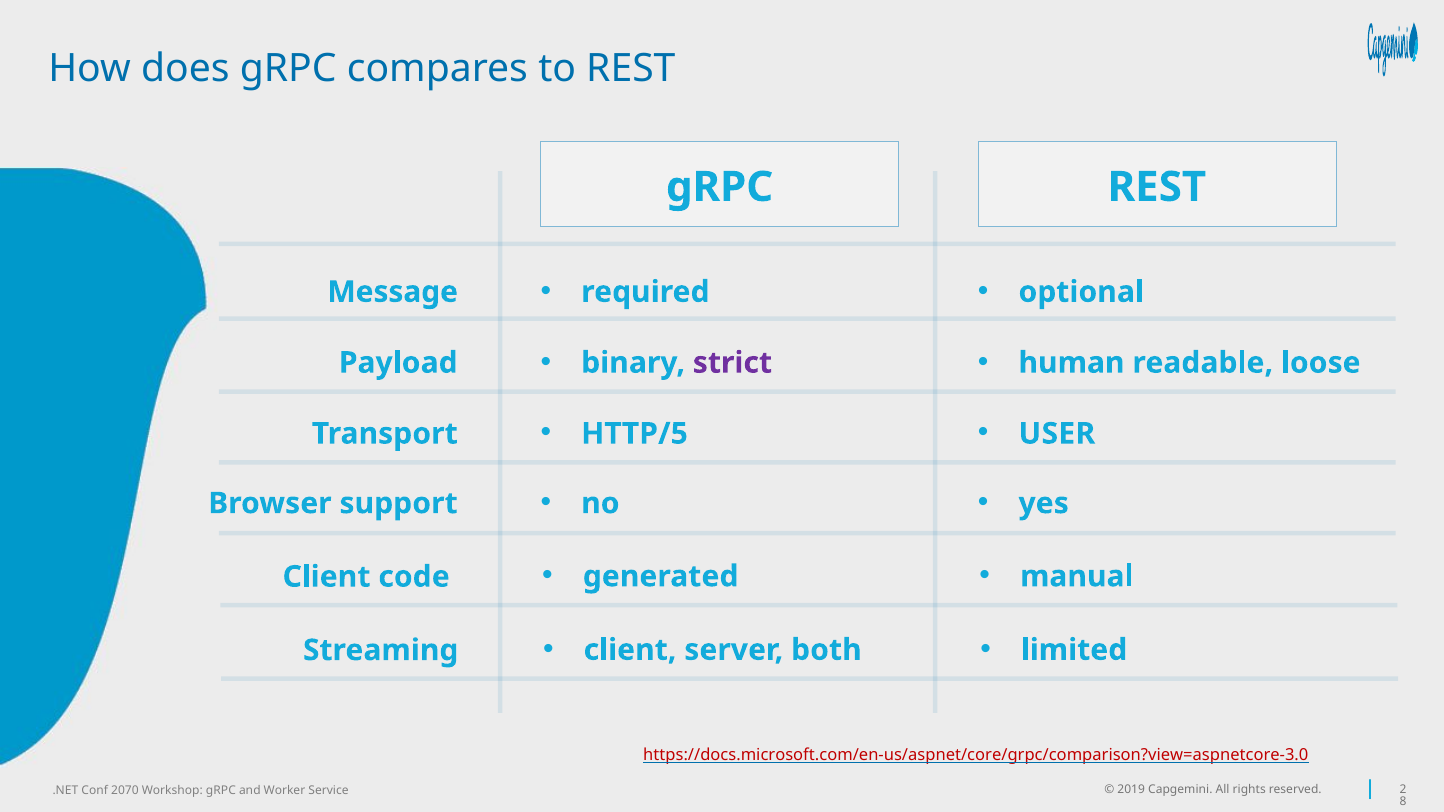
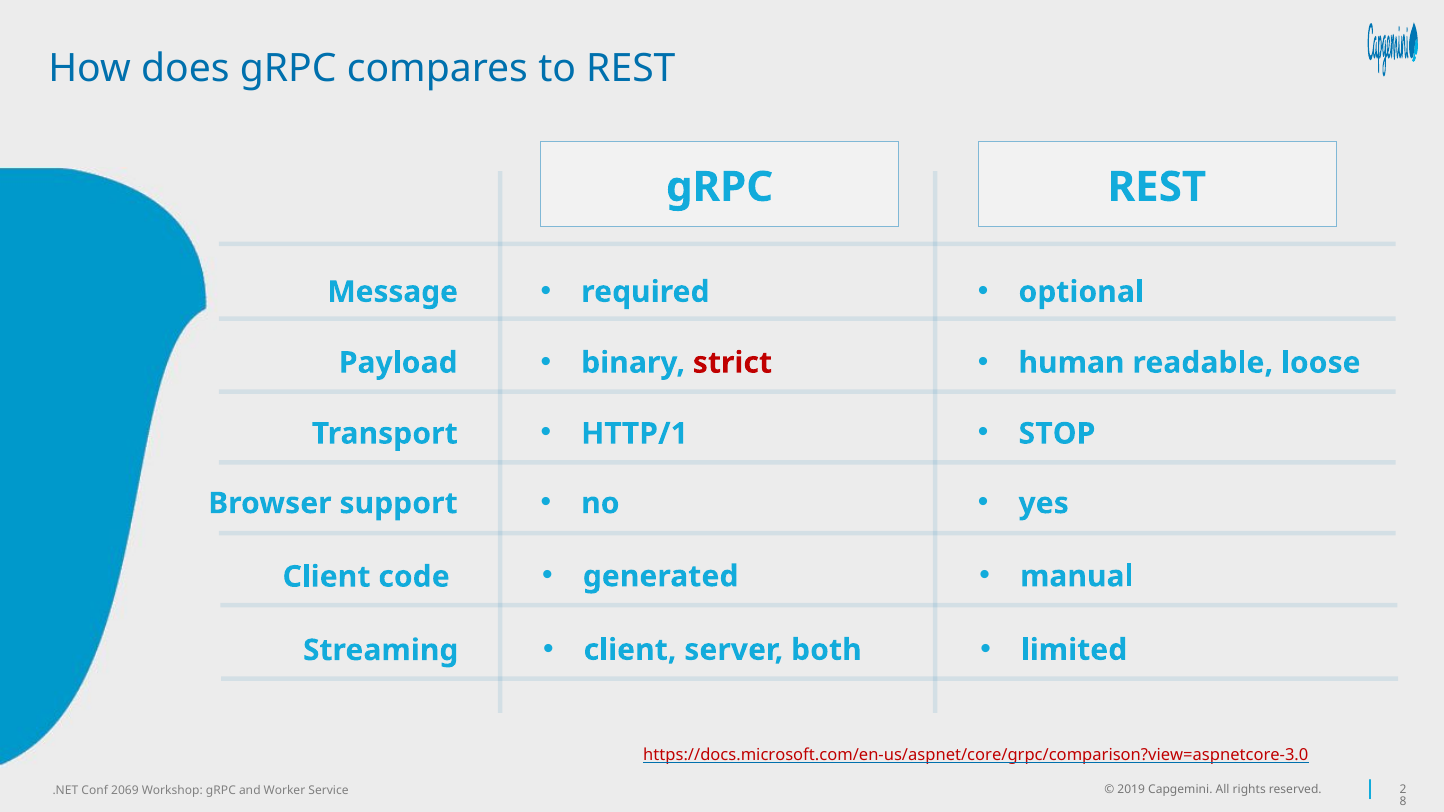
strict colour: purple -> red (732, 363)
HTTP/5: HTTP/5 -> HTTP/1 (635, 434)
USER: USER -> STOP (1057, 434)
2070: 2070 -> 2069 (125, 790)
